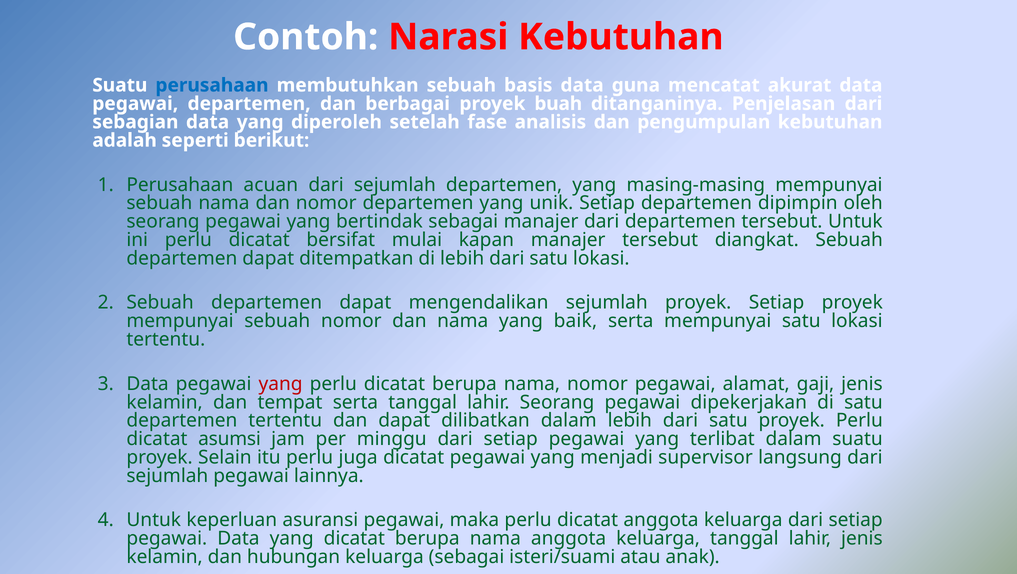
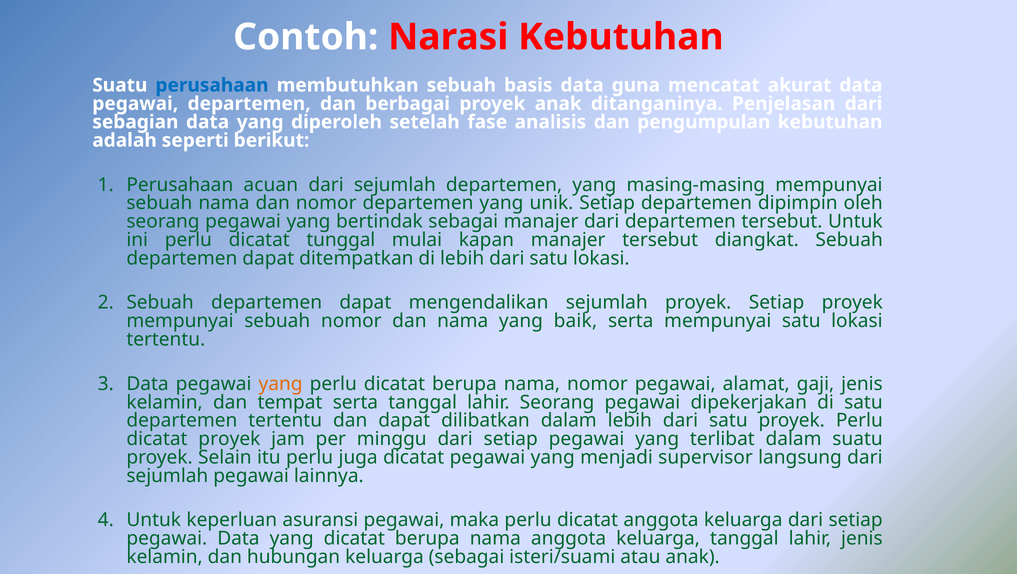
proyek buah: buah -> anak (558, 104)
bersifat: bersifat -> tunggal (341, 240)
yang colour: red -> orange (281, 383)
dicatat asumsi: asumsi -> proyek (229, 439)
